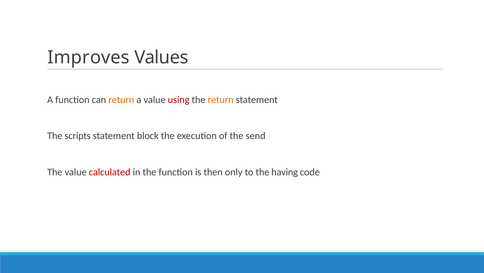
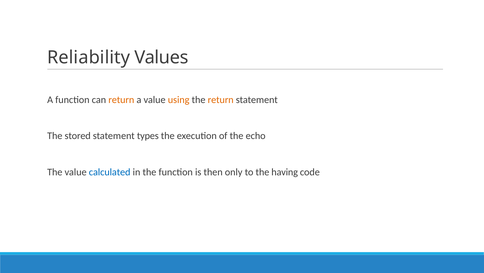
Improves: Improves -> Reliability (89, 57)
using colour: red -> orange (179, 100)
scripts: scripts -> stored (78, 136)
block: block -> types (148, 136)
send: send -> echo (256, 136)
calculated colour: red -> blue (110, 172)
